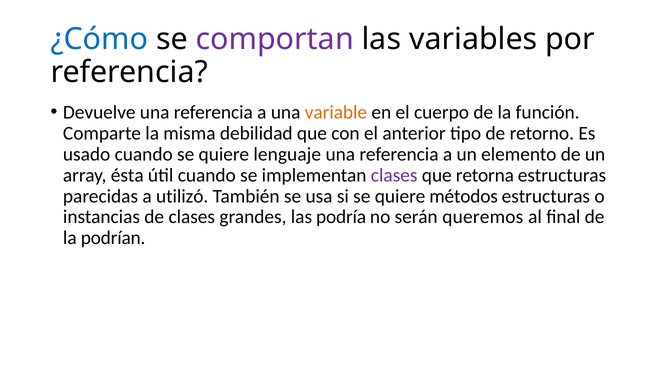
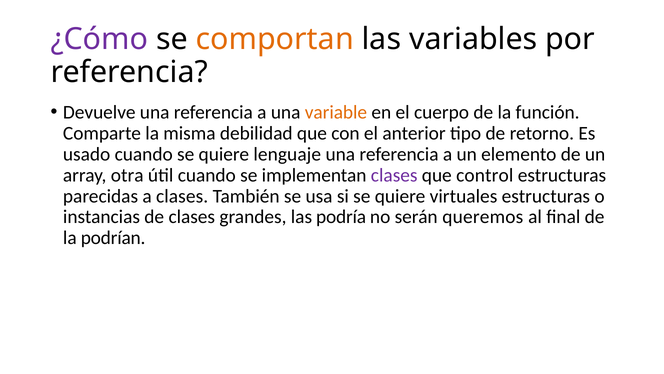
¿Cómo colour: blue -> purple (99, 39)
comportan colour: purple -> orange (275, 39)
ésta: ésta -> otra (127, 175)
retorna: retorna -> control (485, 175)
a utilizó: utilizó -> clases (182, 196)
métodos: métodos -> virtuales (463, 196)
